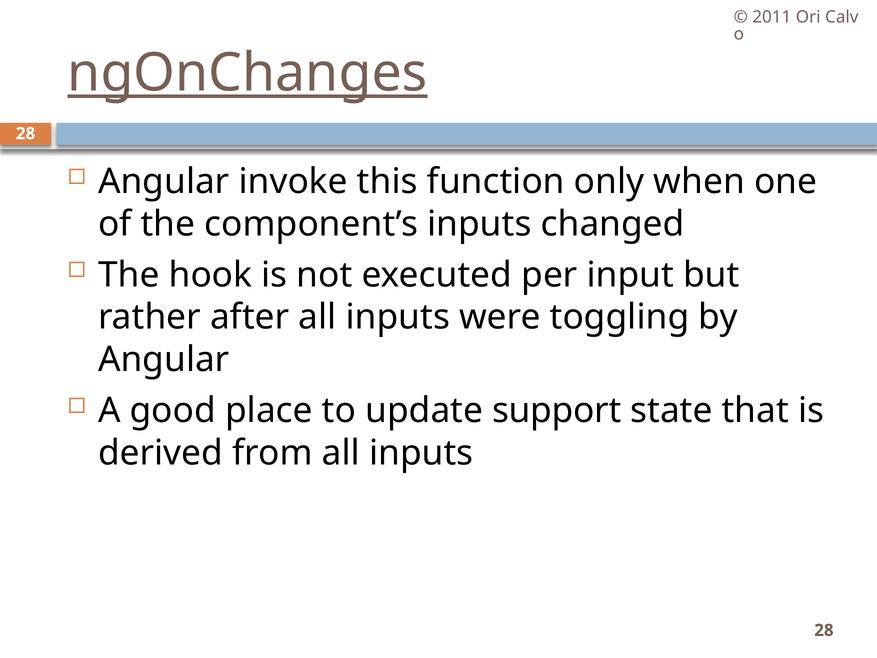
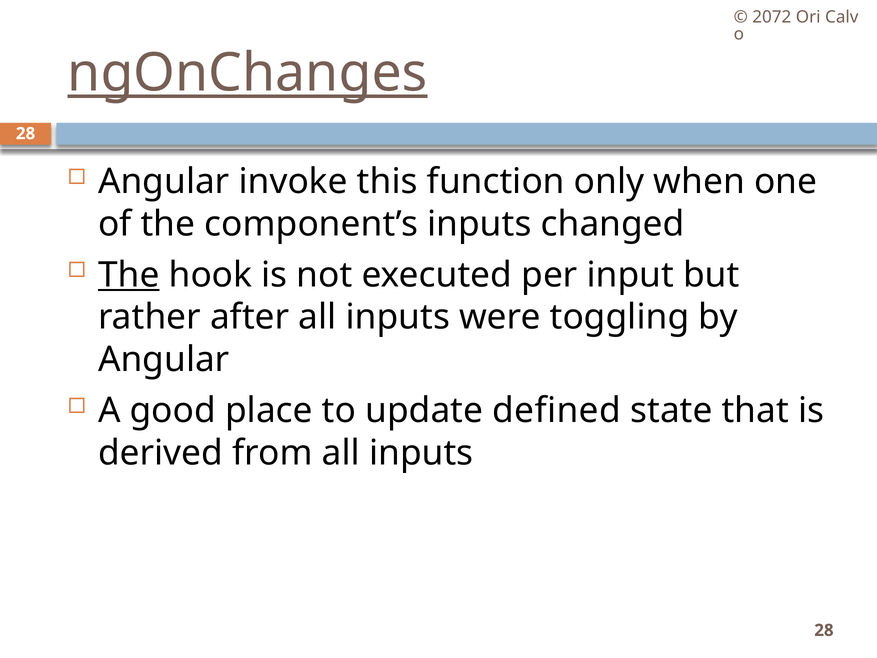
2011: 2011 -> 2072 (772, 17)
The underline: none -> present (129, 275)
support: support -> defined (557, 411)
